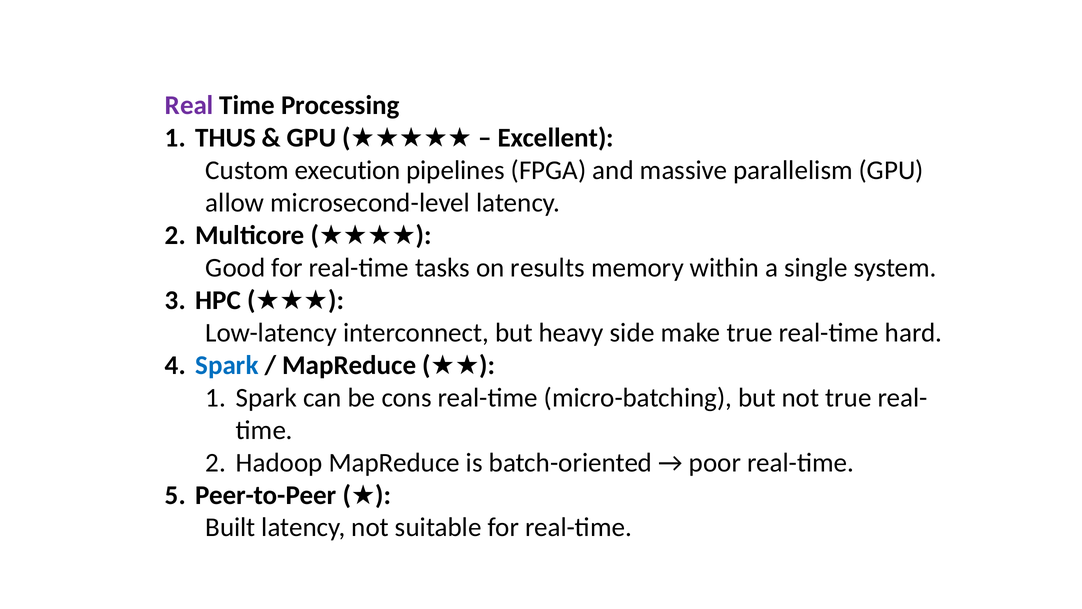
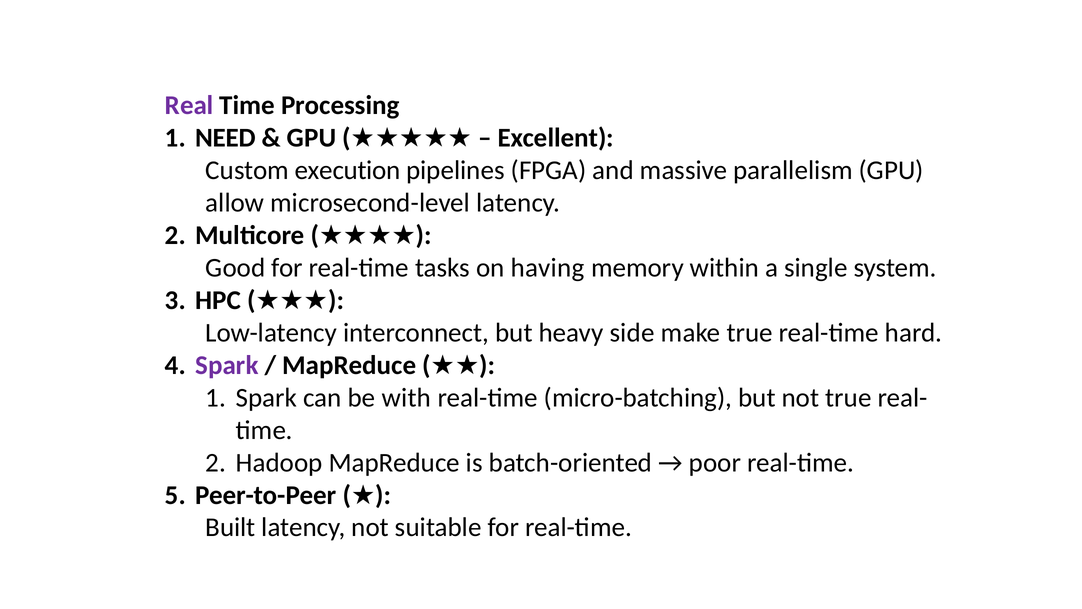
THUS: THUS -> NEED (226, 138)
results: results -> having (548, 268)
Spark colour: blue -> purple (227, 365)
cons: cons -> with (406, 397)
